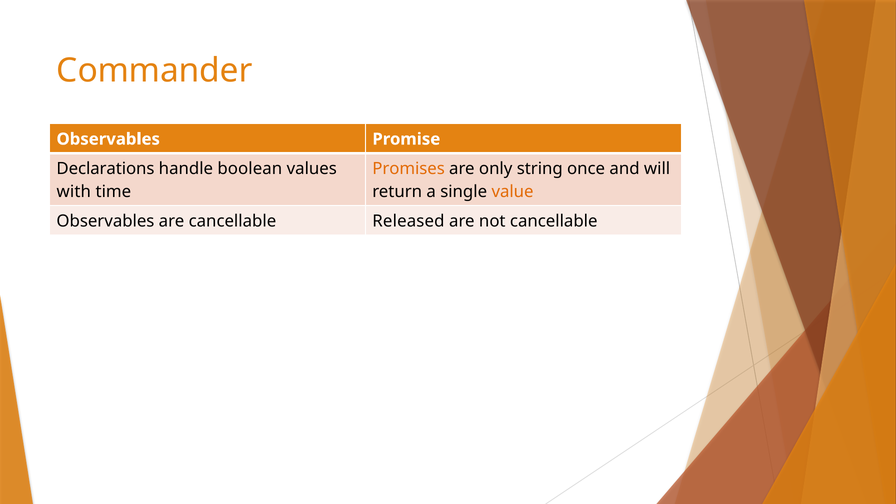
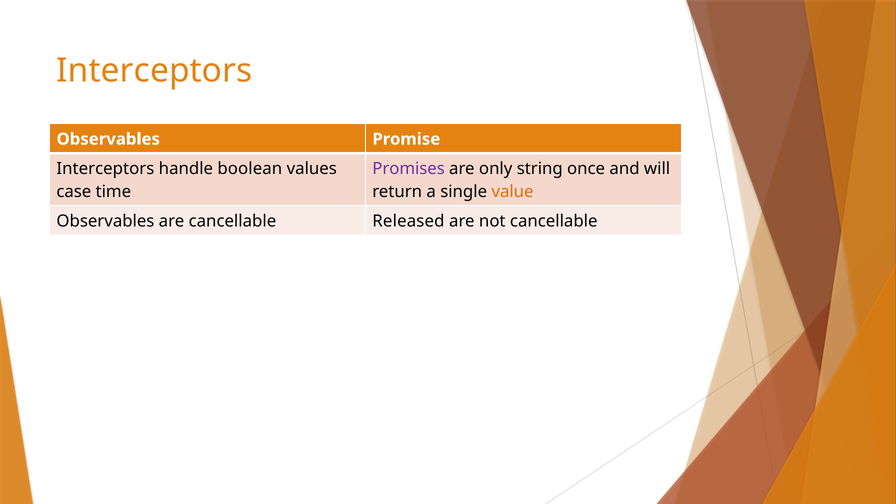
Commander: Commander -> Interceptors (154, 71)
Declarations: Declarations -> Interceptors (105, 169)
Promises colour: orange -> purple (409, 169)
with: with -> case (74, 192)
